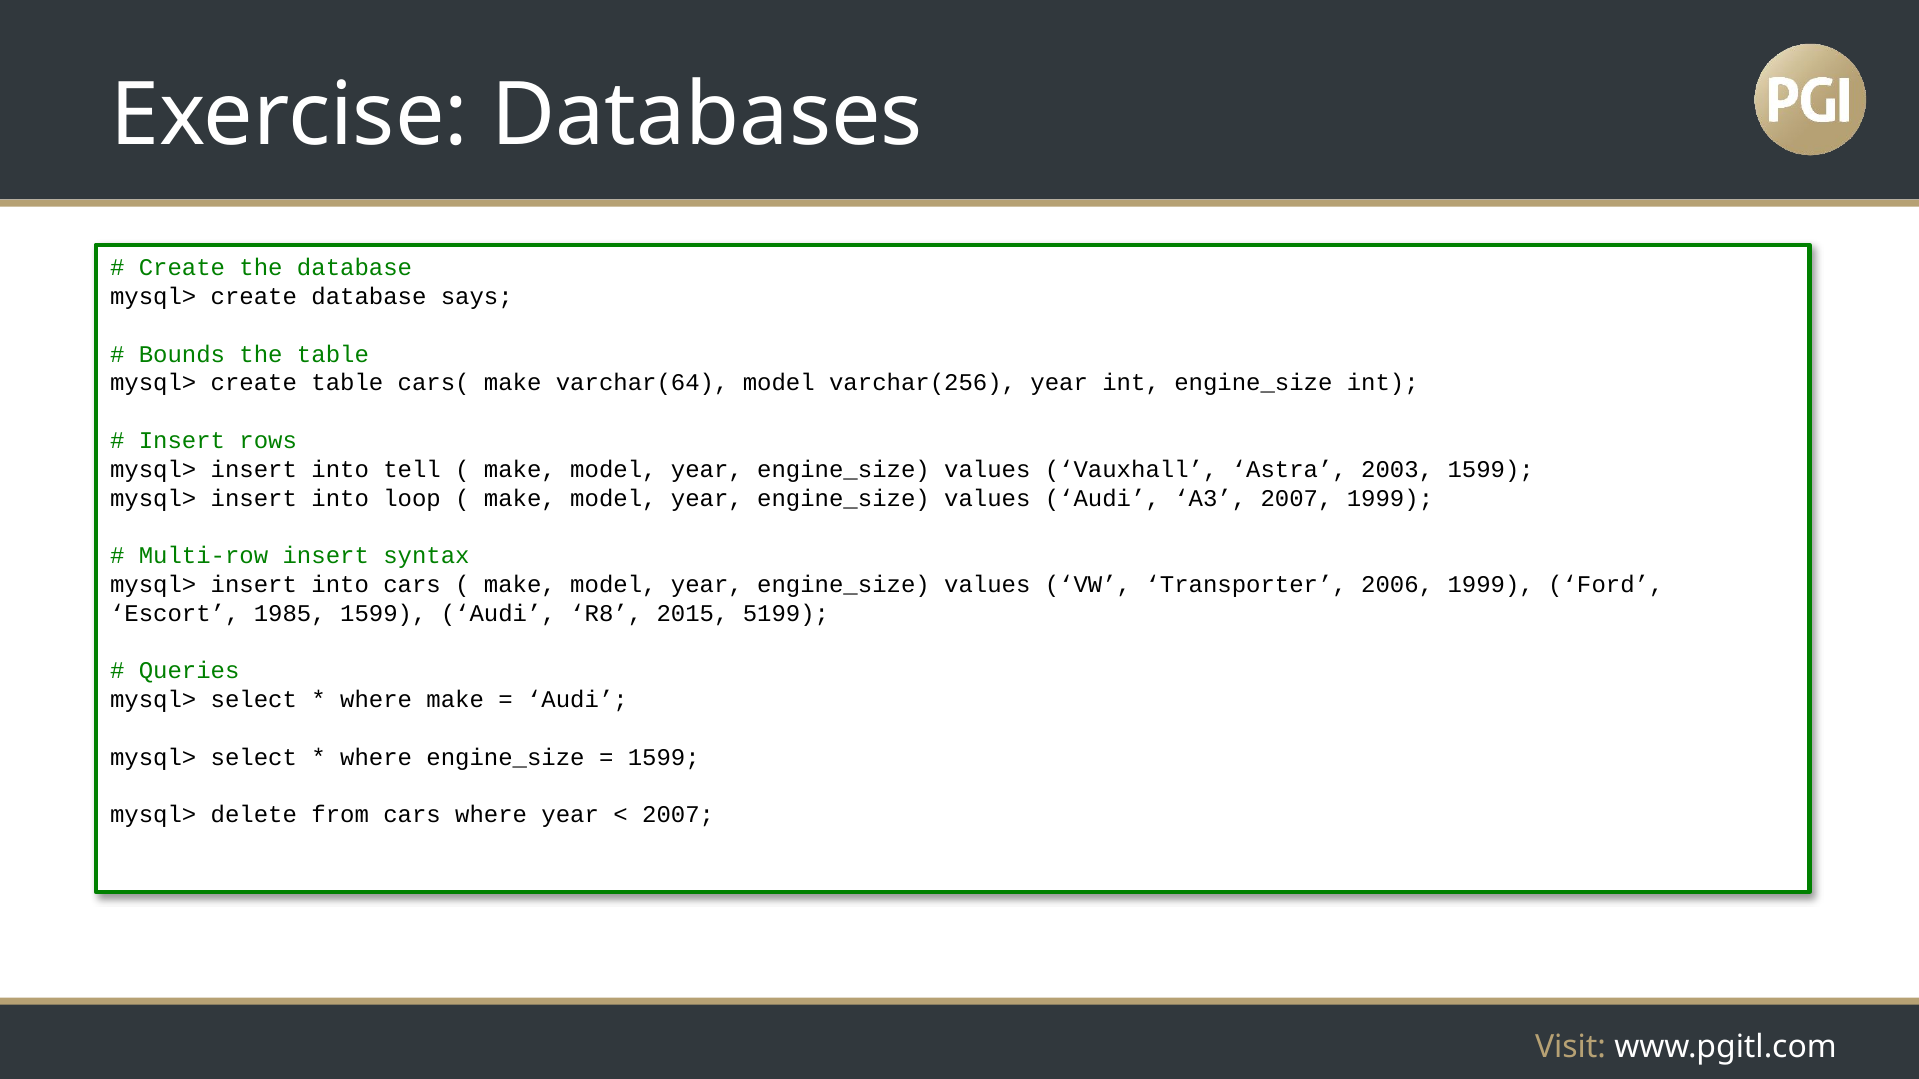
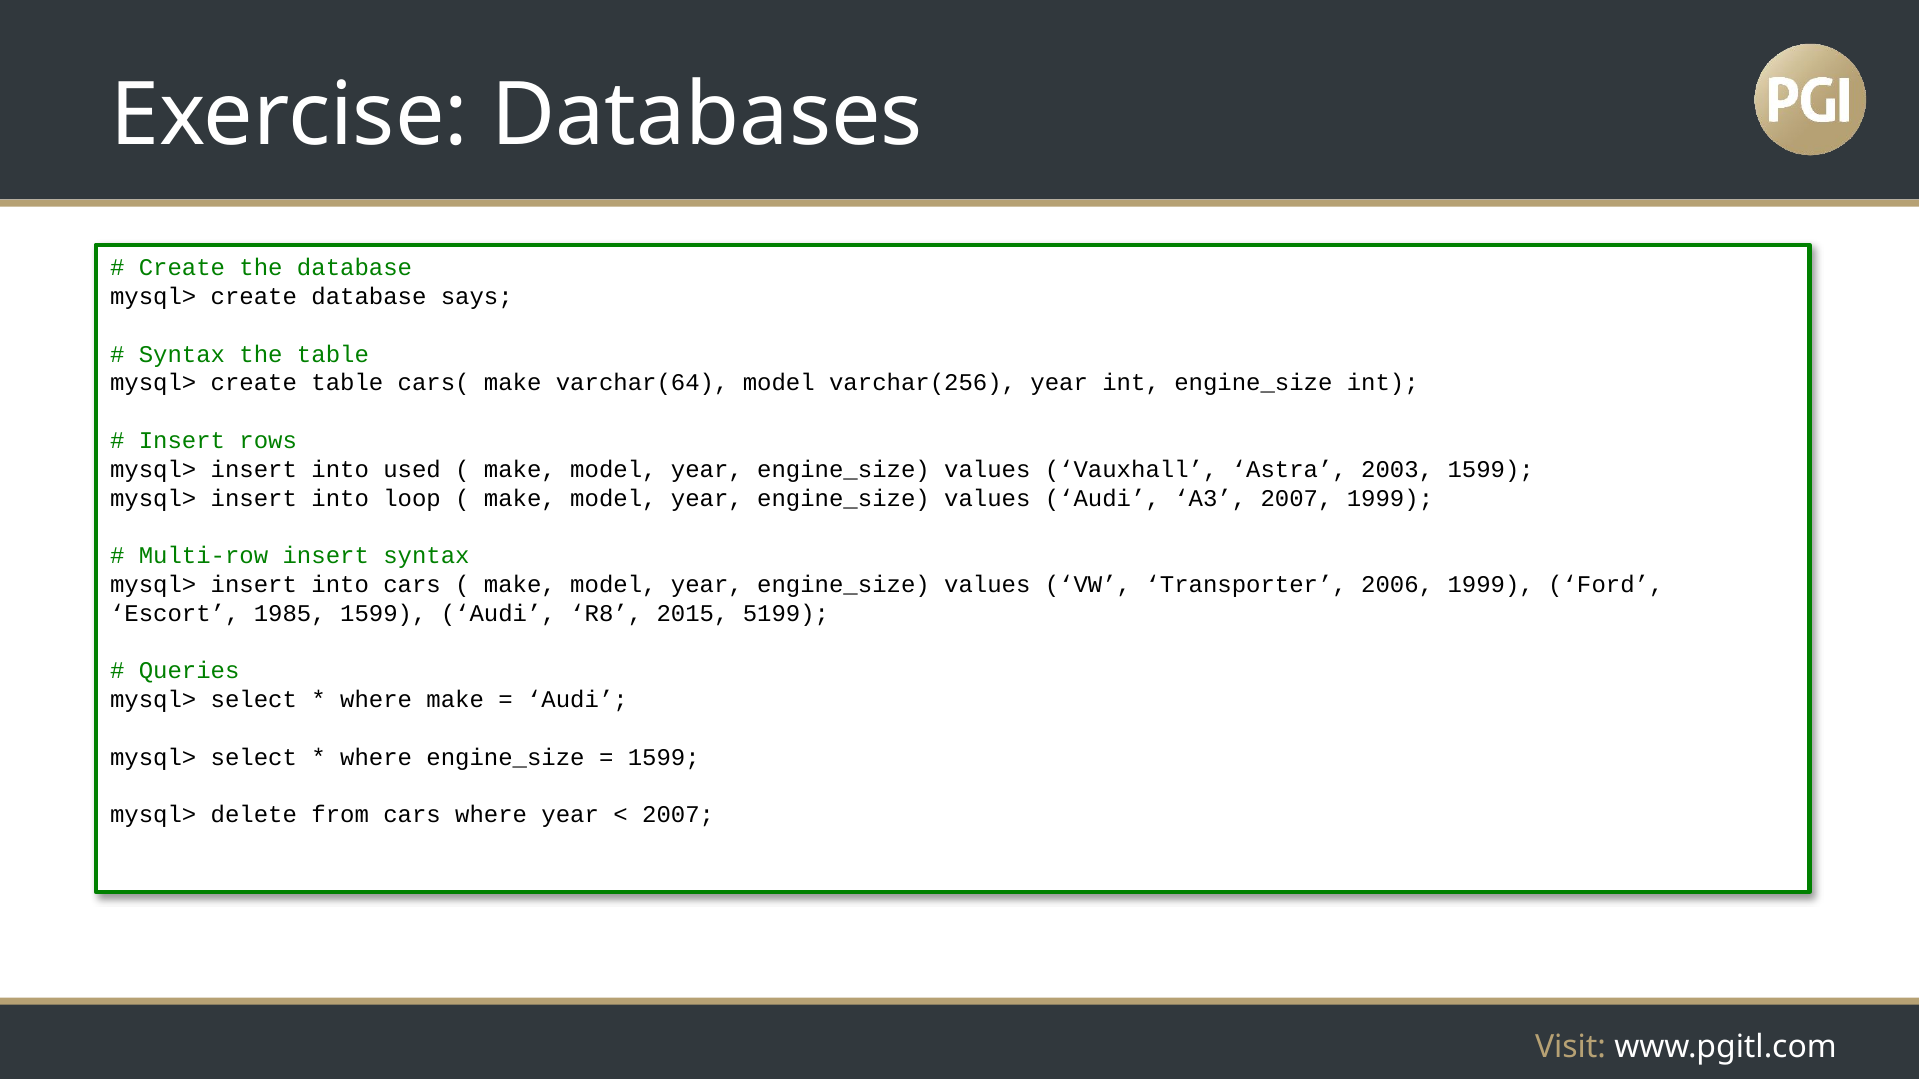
Bounds: Bounds -> Syntax (182, 354)
tell: tell -> used (412, 470)
